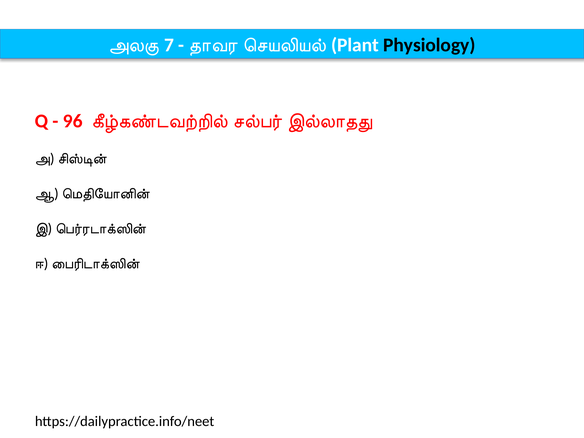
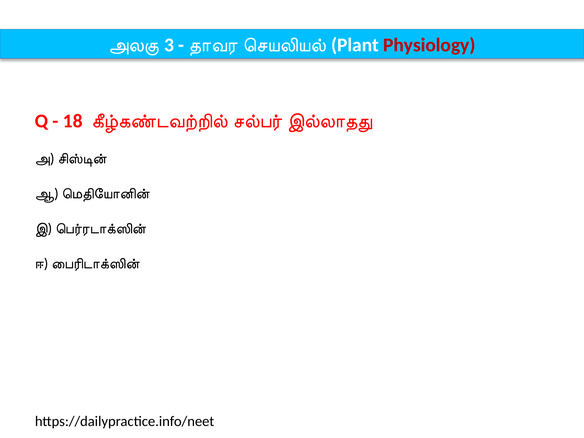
7: 7 -> 3 (169, 45)
Physiology colour: black -> red (429, 45)
96: 96 -> 18 (73, 121)
